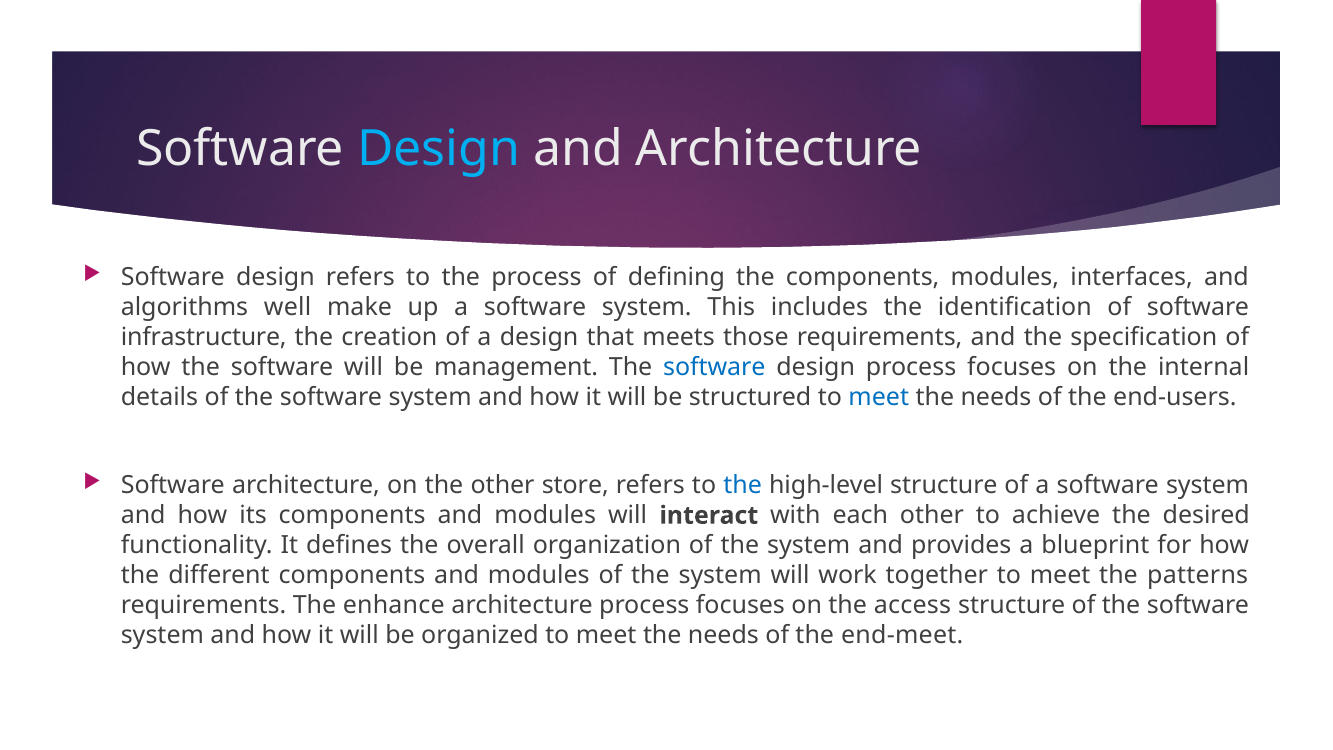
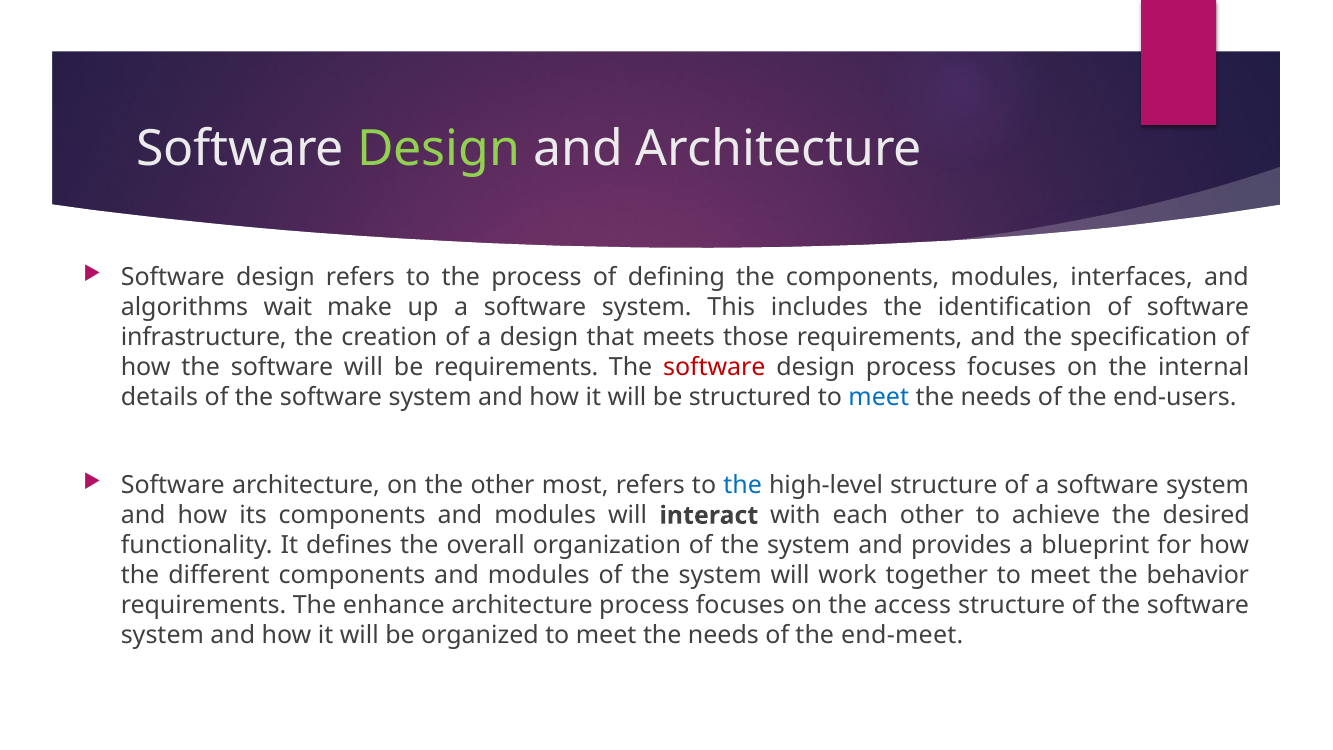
Design colour: light blue -> light green (439, 149)
well: well -> wait (288, 308)
be management: management -> requirements (516, 368)
software colour: blue -> red (714, 368)
store: store -> most (575, 485)
patterns: patterns -> behavior (1198, 575)
